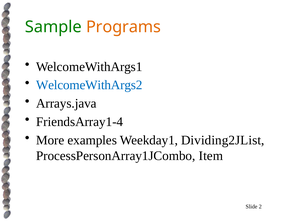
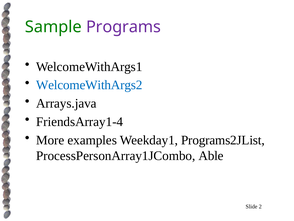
Programs colour: orange -> purple (123, 27)
Dividing2JList: Dividing2JList -> Programs2JList (223, 140)
Item: Item -> Able (211, 155)
